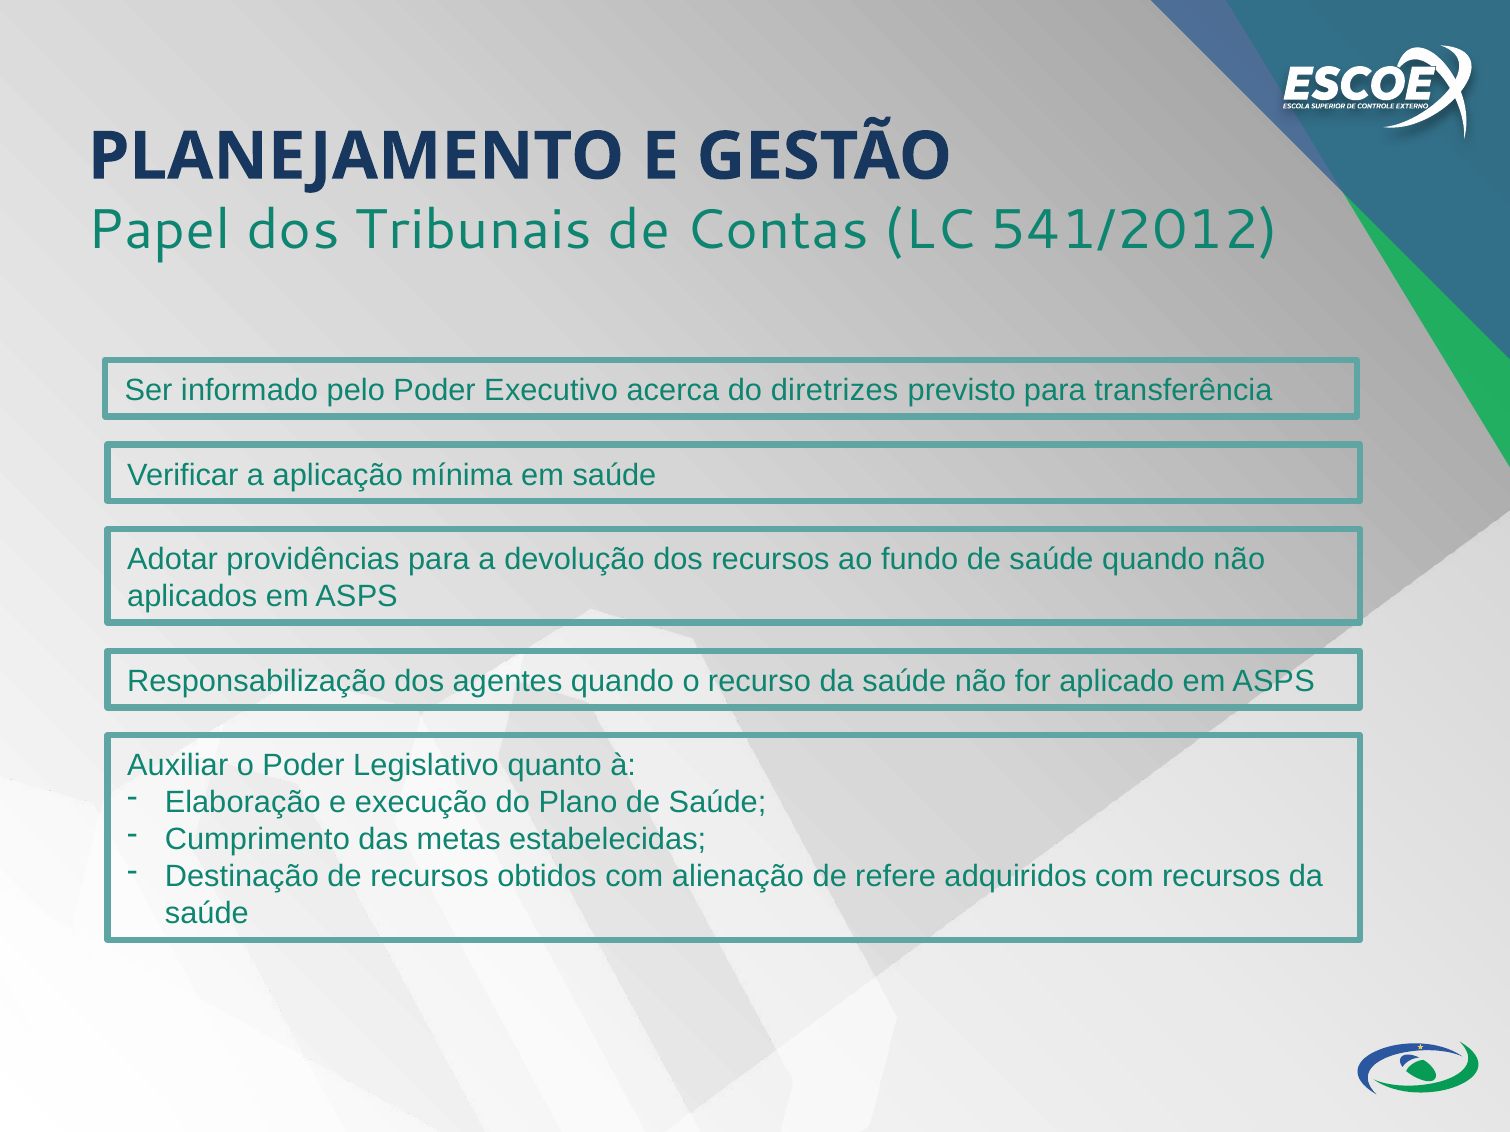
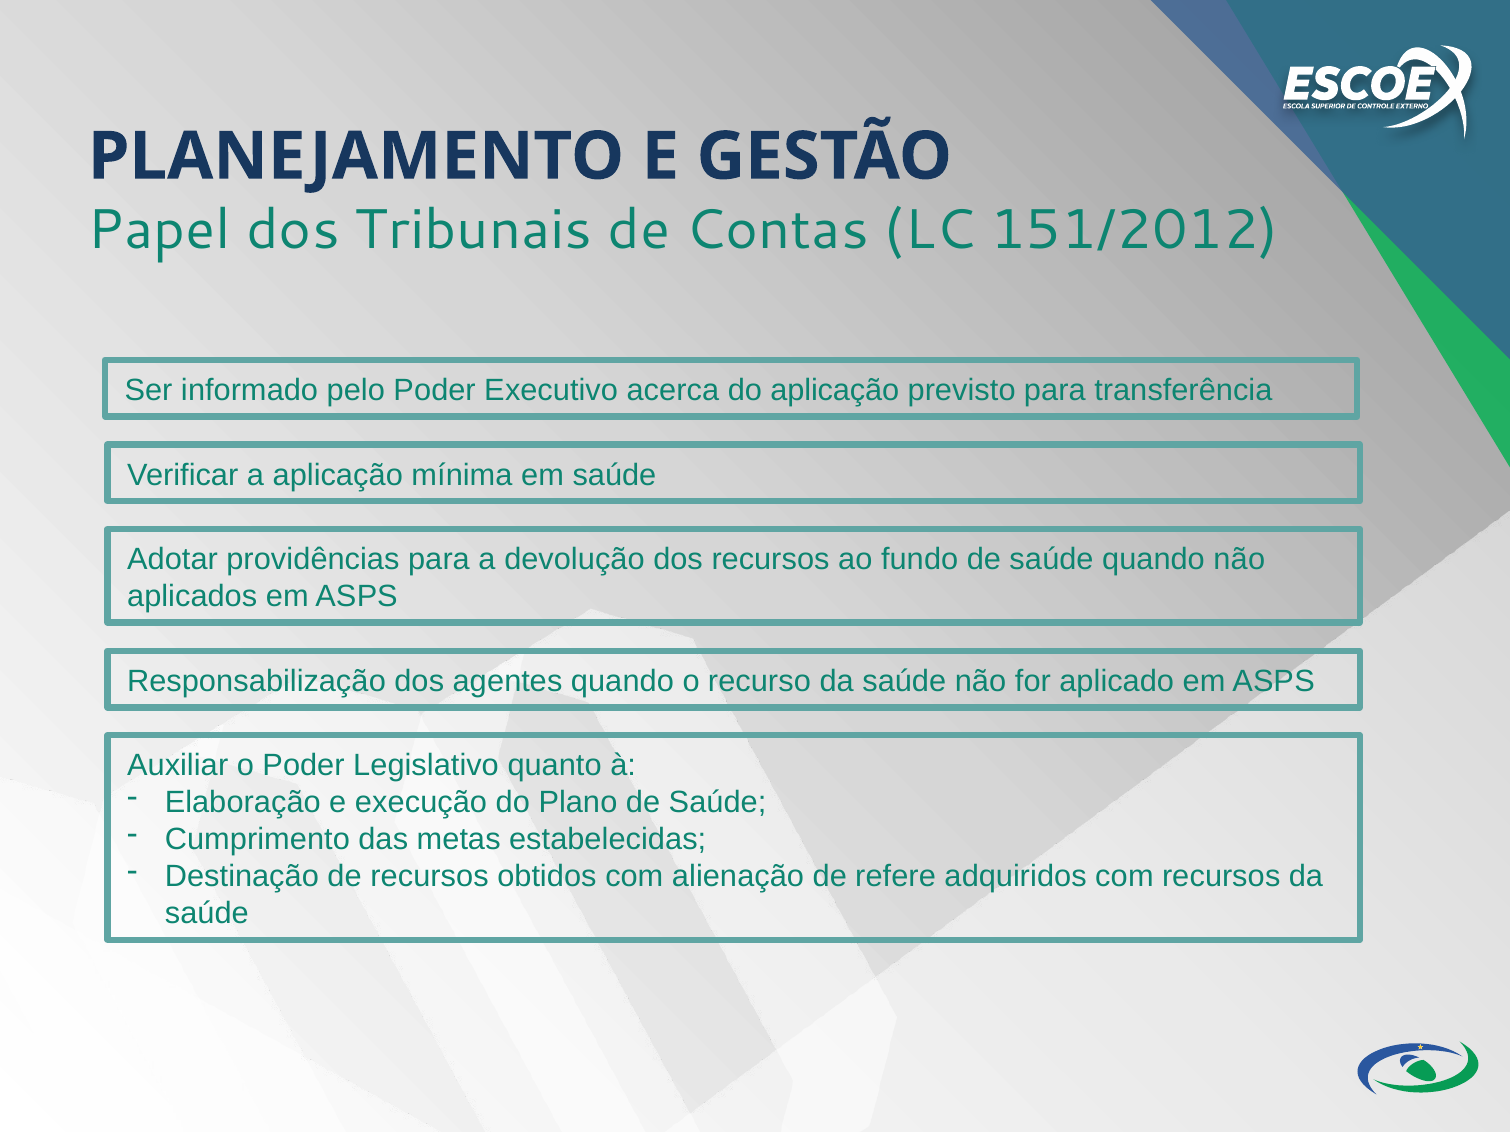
541/2012: 541/2012 -> 151/2012 (1135, 230)
do diretrizes: diretrizes -> aplicação (835, 391)
